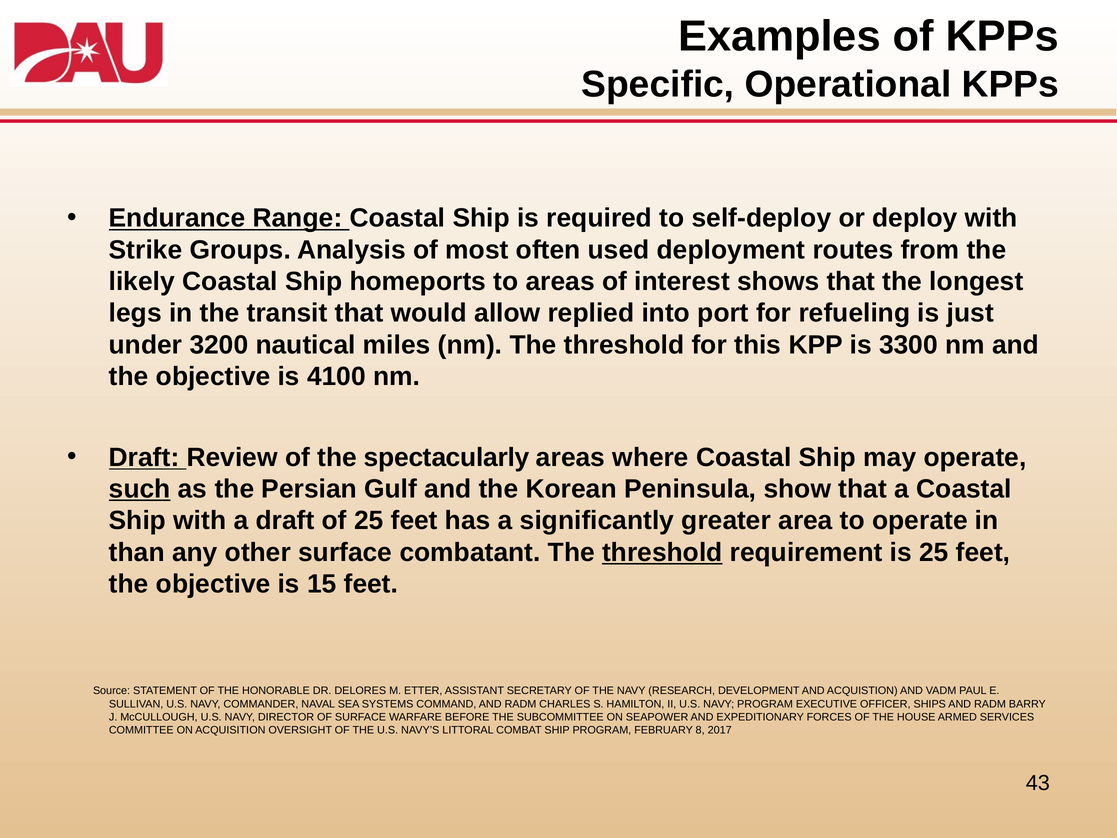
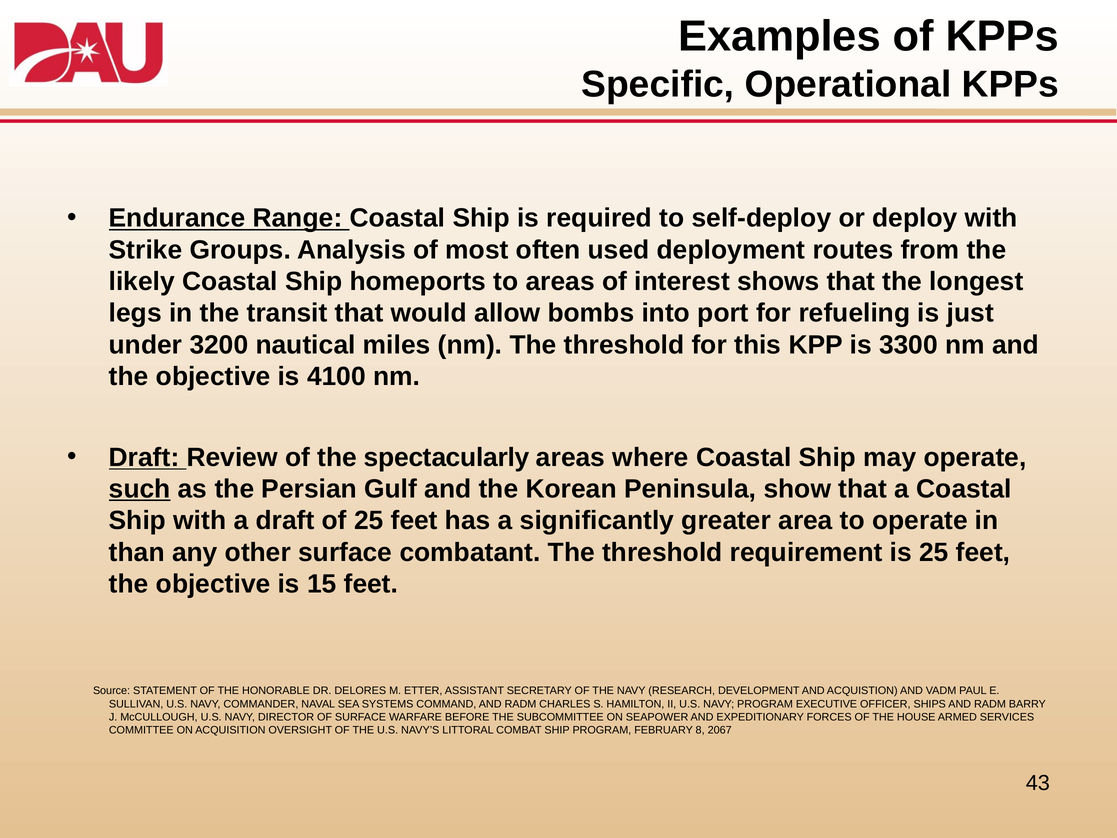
replied: replied -> bombs (591, 313)
threshold underline: present -> none (662, 552)
2017: 2017 -> 2067 (720, 730)
